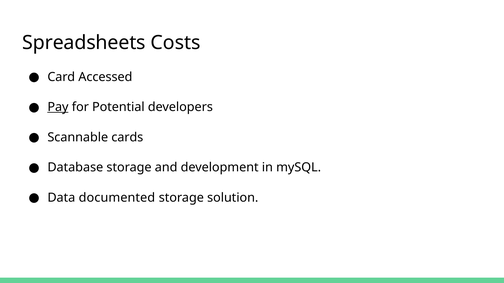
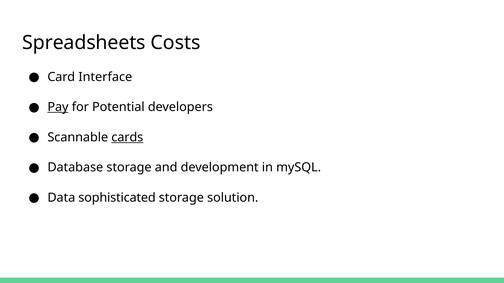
Accessed: Accessed -> Interface (105, 77)
cards underline: none -> present (127, 137)
documented: documented -> sophisticated (117, 198)
